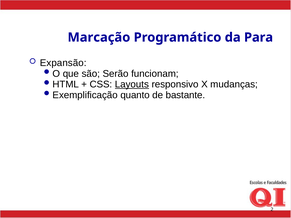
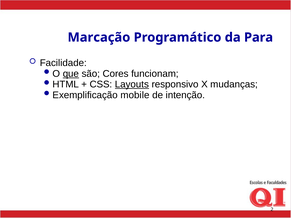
Expansão: Expansão -> Facilidade (63, 63)
que underline: none -> present (71, 74)
Serão: Serão -> Cores (116, 74)
quanto: quanto -> mobile (135, 95)
bastante: bastante -> intenção (185, 95)
